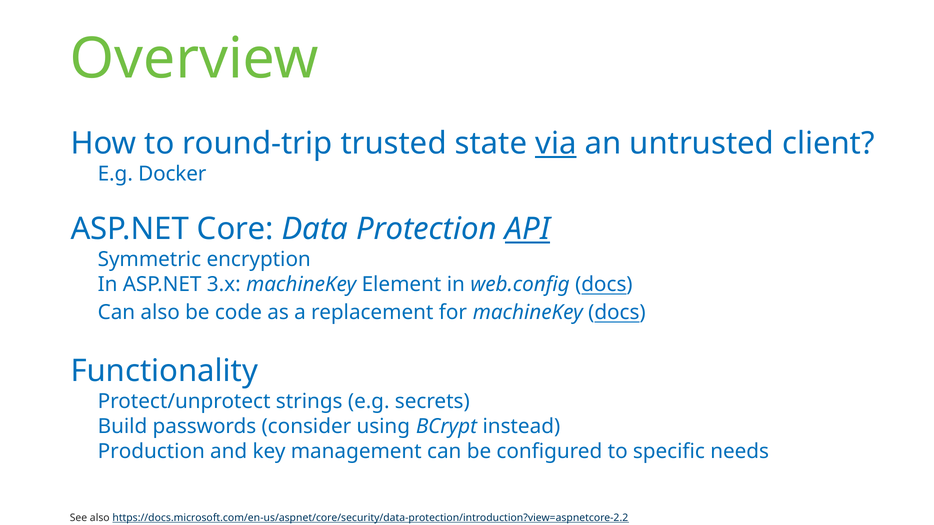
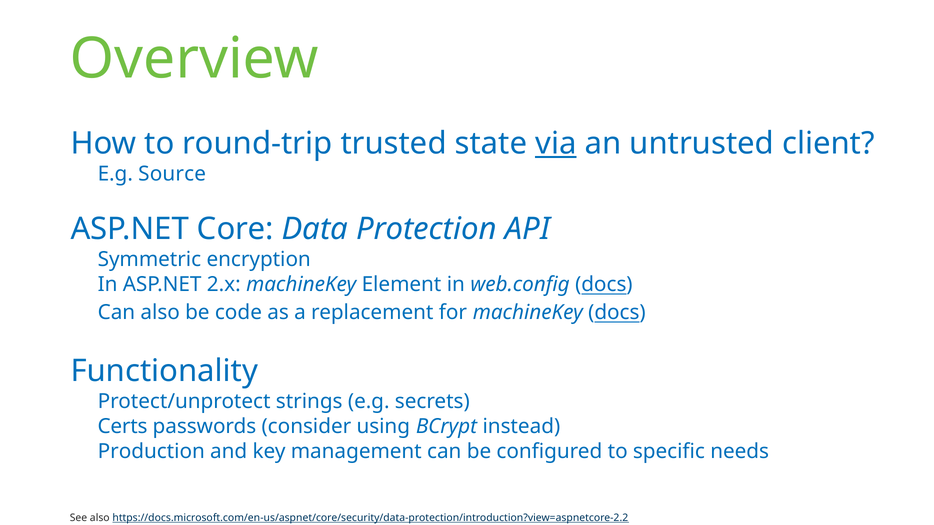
Docker: Docker -> Source (172, 174)
API underline: present -> none (528, 229)
3.x: 3.x -> 2.x (224, 285)
Build: Build -> Certs (123, 427)
